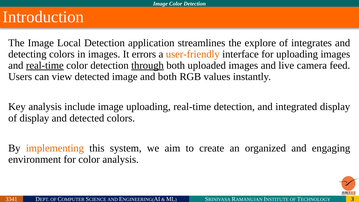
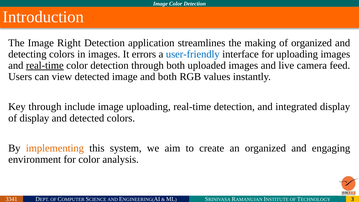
Local: Local -> Right (69, 43)
explore: explore -> making (260, 43)
of integrates: integrates -> organized (312, 43)
user-friendly colour: orange -> blue (193, 54)
through underline: present -> none (148, 65)
Key analysis: analysis -> through (45, 107)
